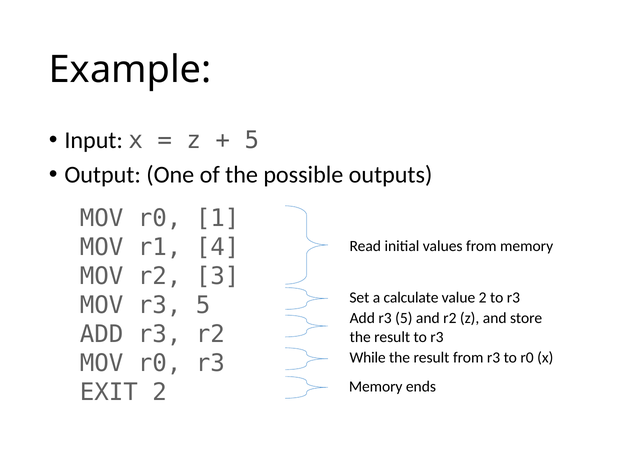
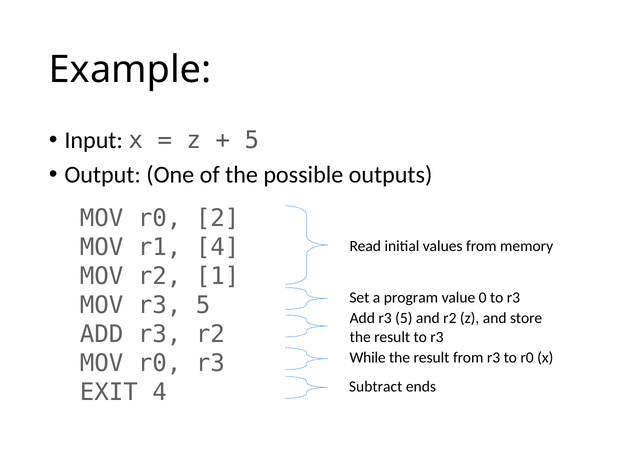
1: 1 -> 2 (218, 218)
3: 3 -> 1 (218, 276)
calculate: calculate -> program (411, 297)
value 2: 2 -> 0 (483, 297)
Memory: Memory -> Subtract (376, 386)
EXIT 2: 2 -> 4 (160, 392)
